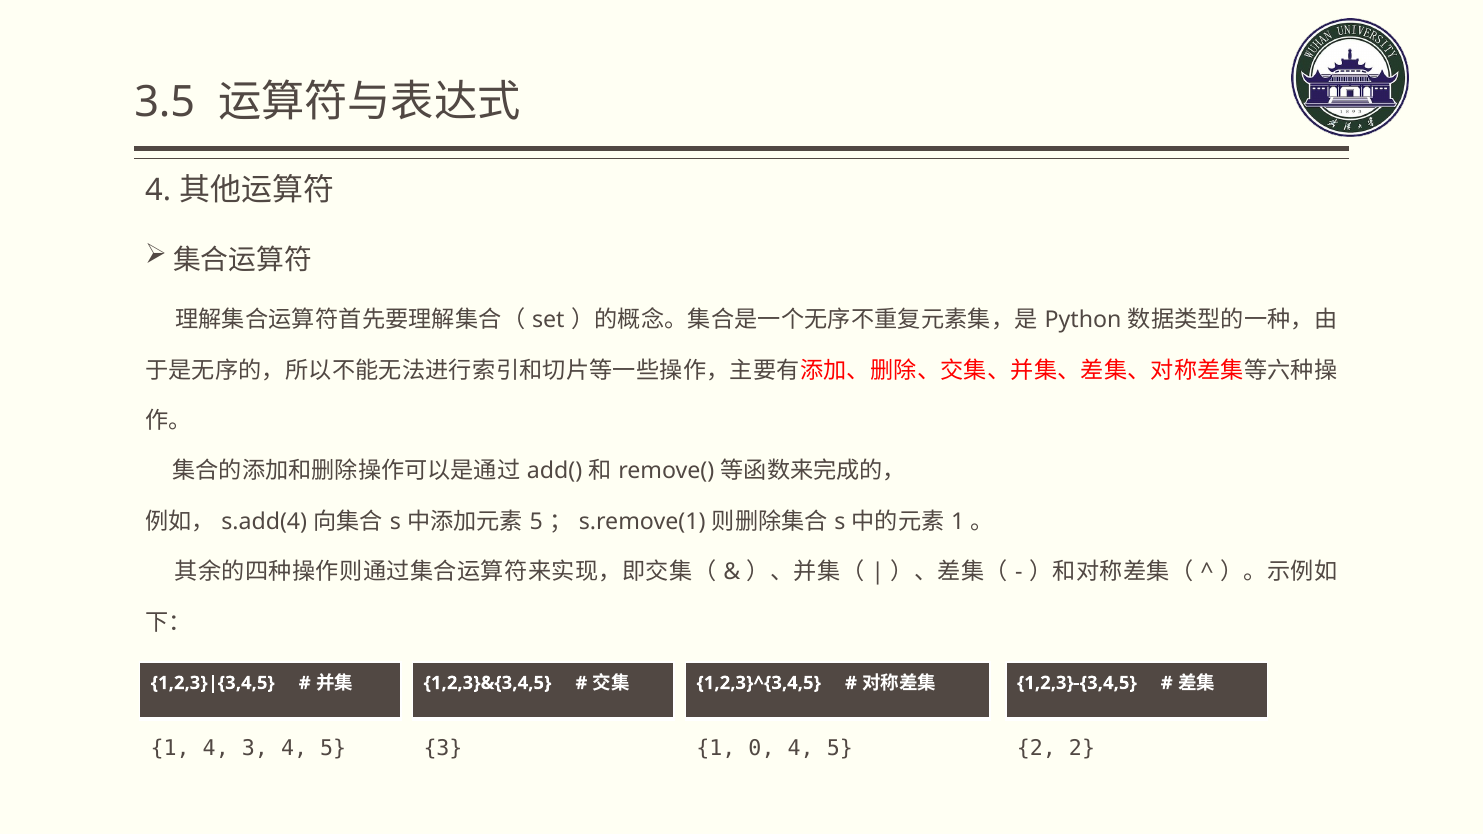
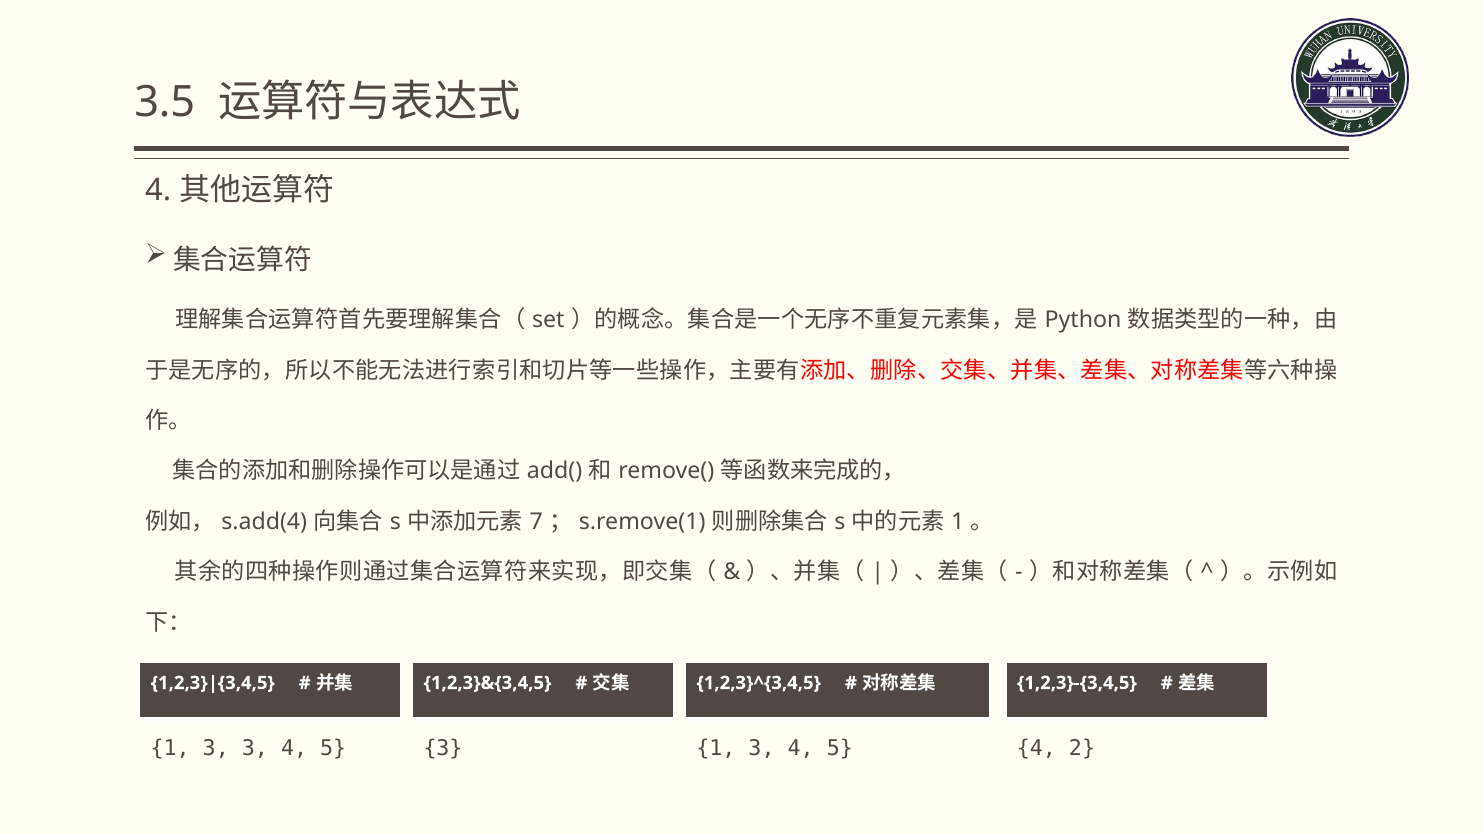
5: 5 -> 7 (536, 522)
4: 4 -> 3 (216, 748)
0: 0 -> 3 (762, 748)
2: 2 -> 4 (1036, 748)
